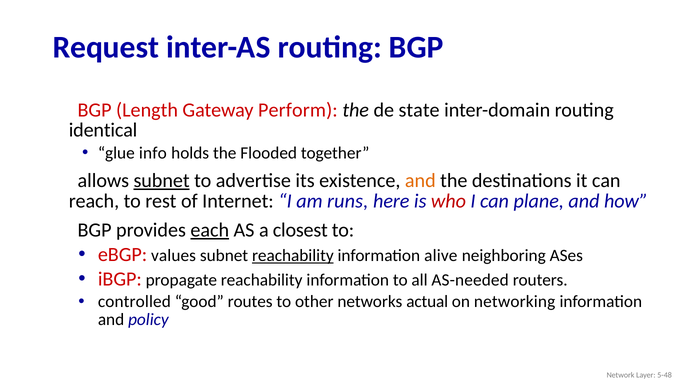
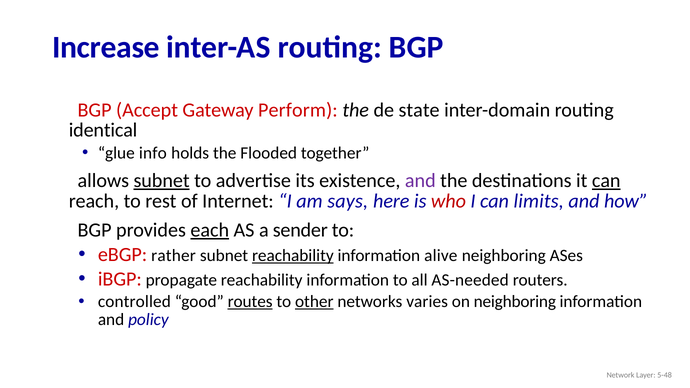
Request: Request -> Increase (106, 47)
Length: Length -> Accept (147, 110)
and colour: orange -> purple (420, 181)
can underline: none -> present (606, 181)
runs: runs -> says (348, 201)
plane: plane -> limits (539, 201)
closest: closest -> sender (300, 230)
values: values -> rather (173, 256)
routes underline: none -> present (250, 302)
other underline: none -> present (314, 302)
actual: actual -> varies (427, 302)
on networking: networking -> neighboring (515, 302)
